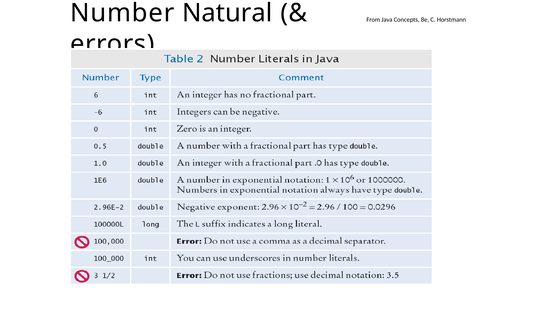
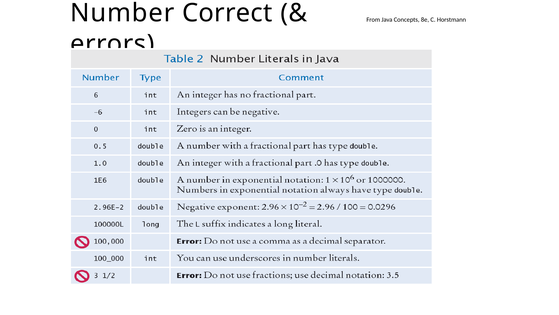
Natural: Natural -> Correct (227, 13)
